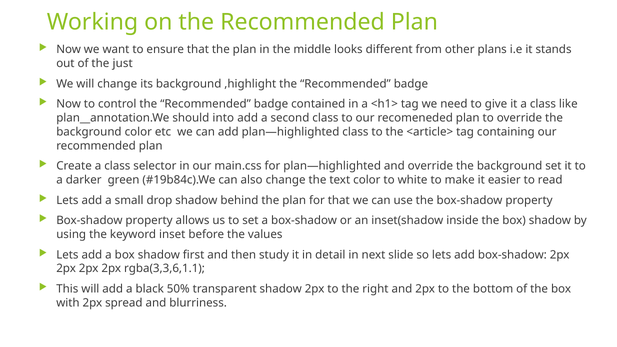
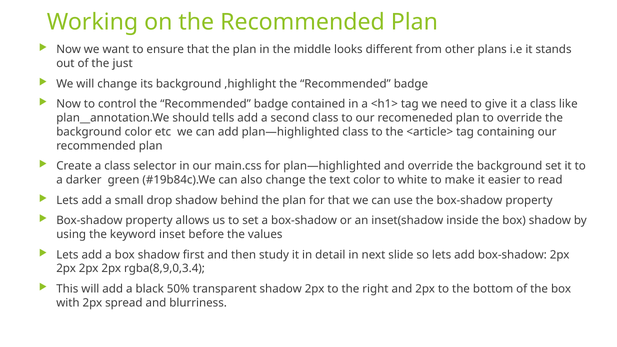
into: into -> tells (223, 118)
rgba(3,3,6,1.1: rgba(3,3,6,1.1 -> rgba(8,9,0,3.4 (165, 269)
